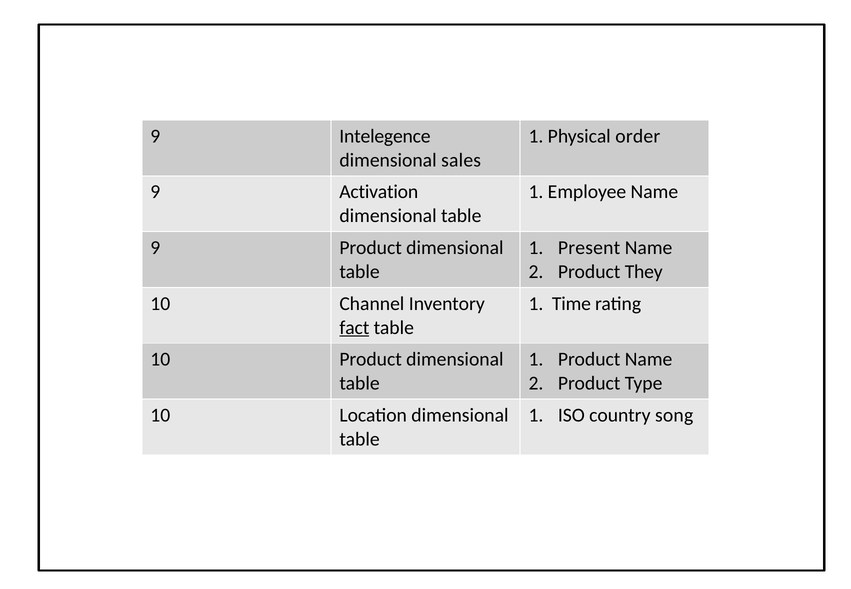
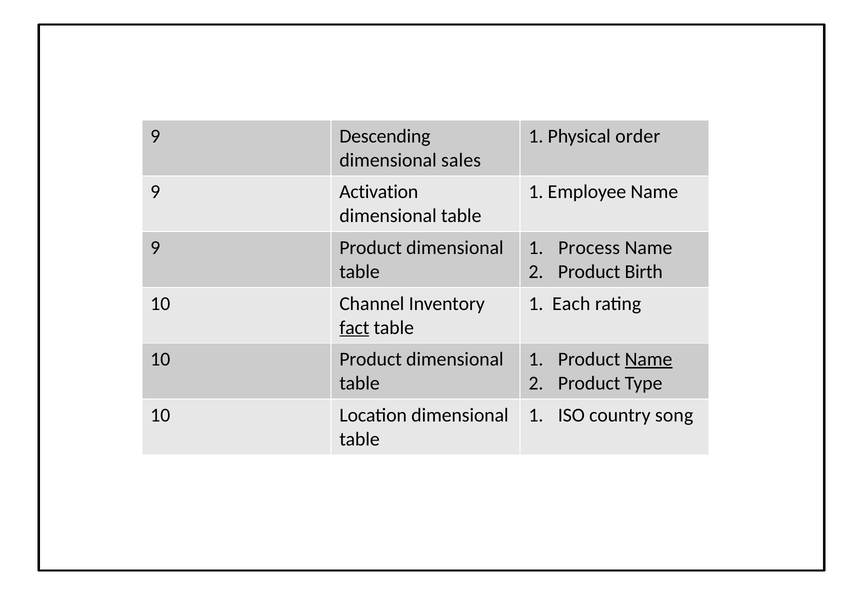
Intelegence: Intelegence -> Descending (385, 136)
Present: Present -> Process (589, 248)
They: They -> Birth (644, 272)
Time: Time -> Each (571, 304)
Name underline: none -> present (649, 359)
